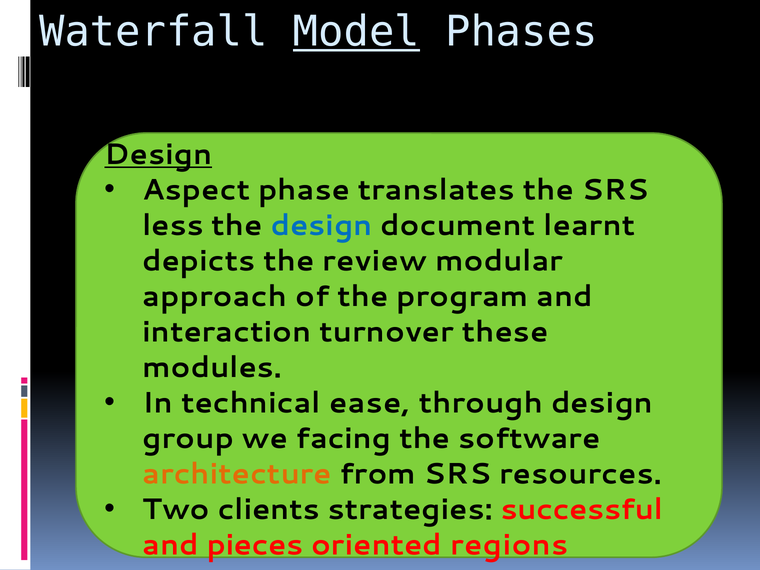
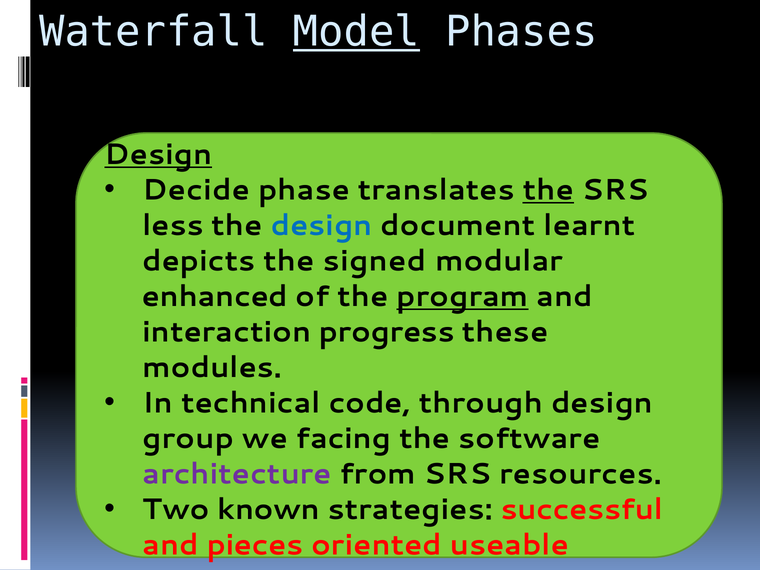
Aspect: Aspect -> Decide (196, 190)
the underline: none -> present (548, 190)
review: review -> signed (375, 261)
approach: approach -> enhanced (215, 296)
program underline: none -> present (462, 296)
turnover: turnover -> progress (387, 332)
ease: ease -> code (370, 403)
architecture colour: orange -> purple (237, 474)
clients: clients -> known (269, 509)
regions: regions -> useable (509, 545)
